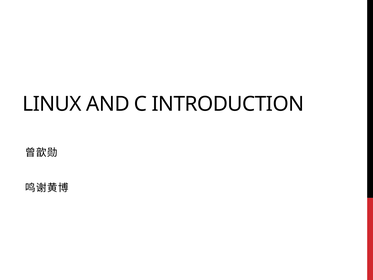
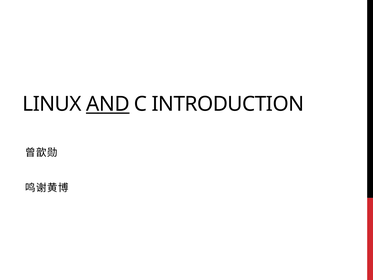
AND underline: none -> present (108, 104)
